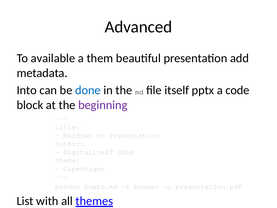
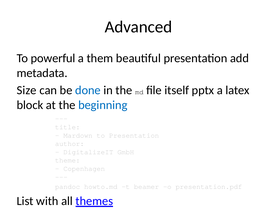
available: available -> powerful (53, 58)
Into: Into -> Size (27, 90)
code: code -> latex (237, 90)
beginning colour: purple -> blue (103, 105)
